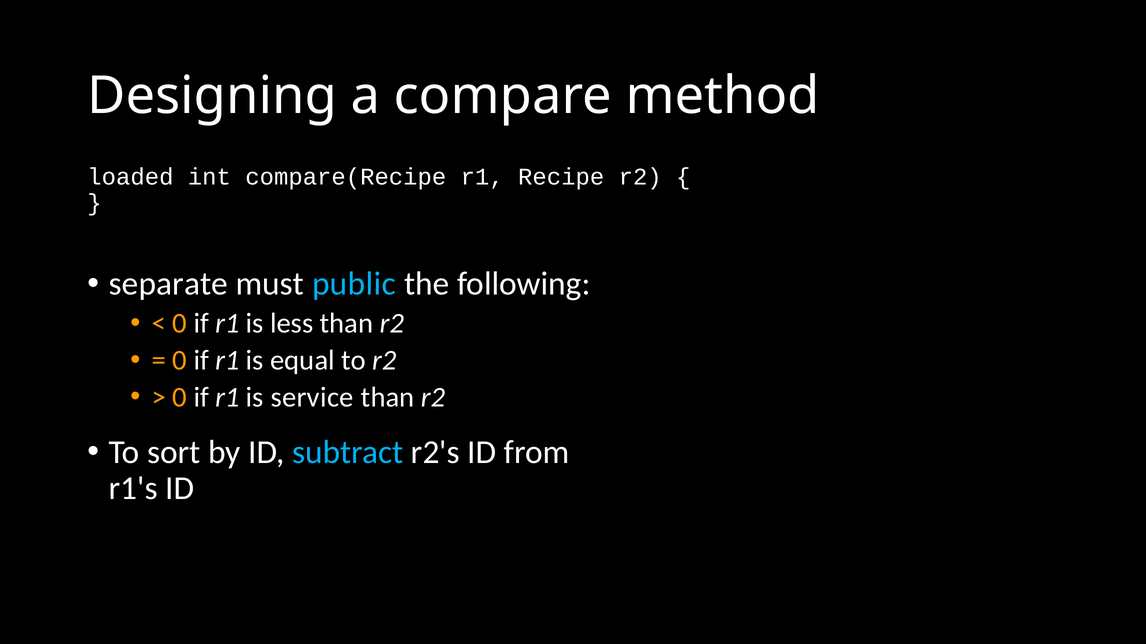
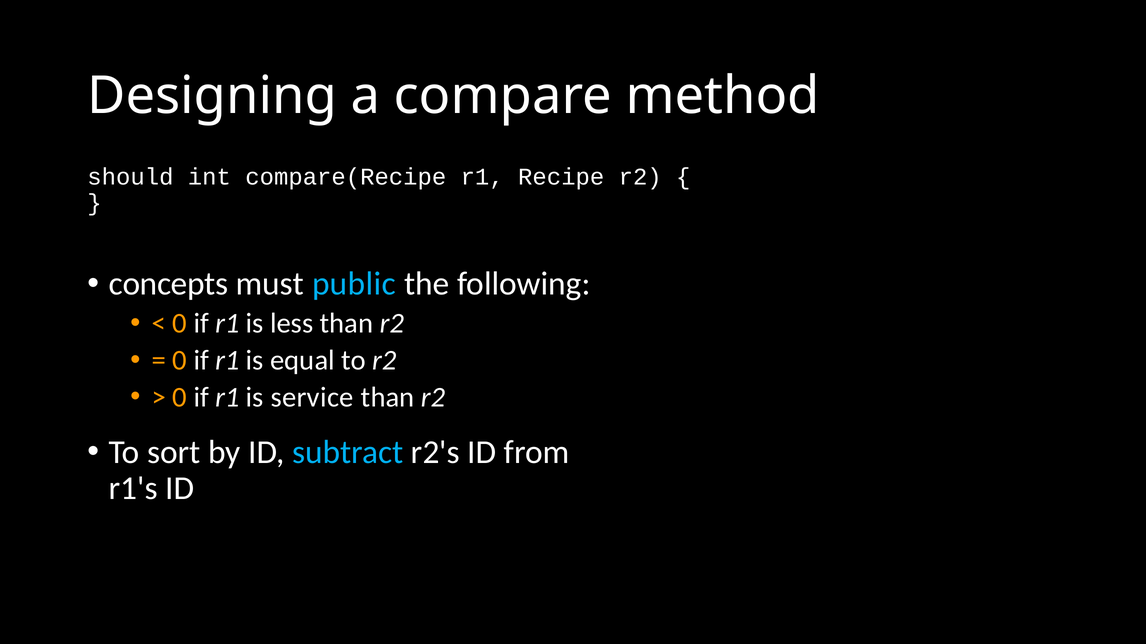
loaded: loaded -> should (130, 177)
separate: separate -> concepts (169, 284)
